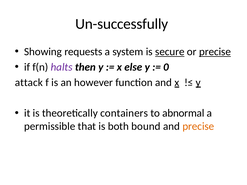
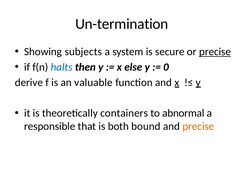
Un-successfully: Un-successfully -> Un-termination (122, 24)
requests: requests -> subjects (83, 52)
secure underline: present -> none (170, 52)
halts colour: purple -> blue (62, 67)
attack: attack -> derive (29, 83)
however: however -> valuable (93, 83)
permissible: permissible -> responsible (50, 126)
